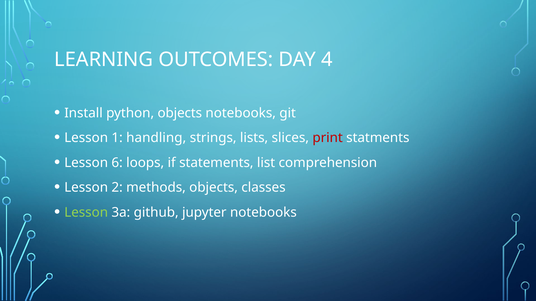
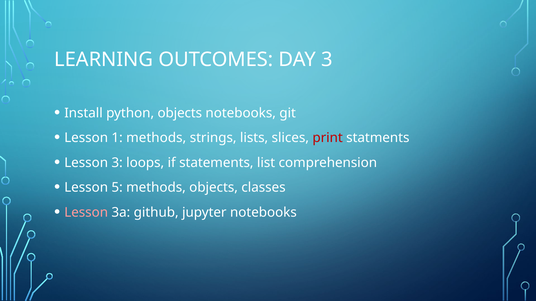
DAY 4: 4 -> 3 (327, 60)
1 handling: handling -> methods (156, 138)
Lesson 6: 6 -> 3 (117, 163)
2: 2 -> 5 (117, 188)
Lesson colour: light green -> pink (86, 213)
